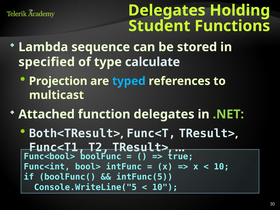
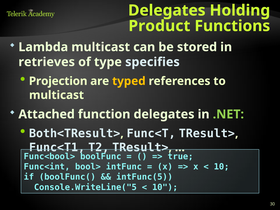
Student: Student -> Product (159, 26)
Lambda sequence: sequence -> multicast (101, 47)
specified: specified -> retrieves (47, 62)
calculate: calculate -> specifies (152, 62)
typed colour: light blue -> yellow (129, 81)
